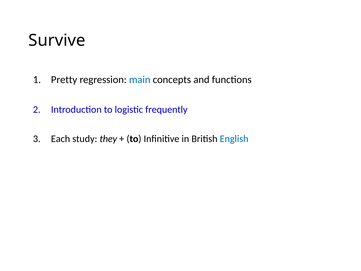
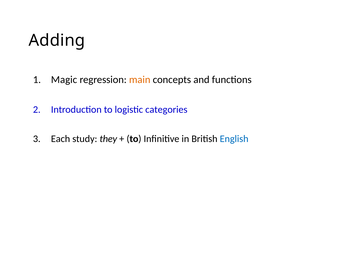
Survive: Survive -> Adding (57, 40)
Pretty: Pretty -> Magic (64, 79)
main colour: blue -> orange (140, 79)
frequently: frequently -> categories (166, 110)
